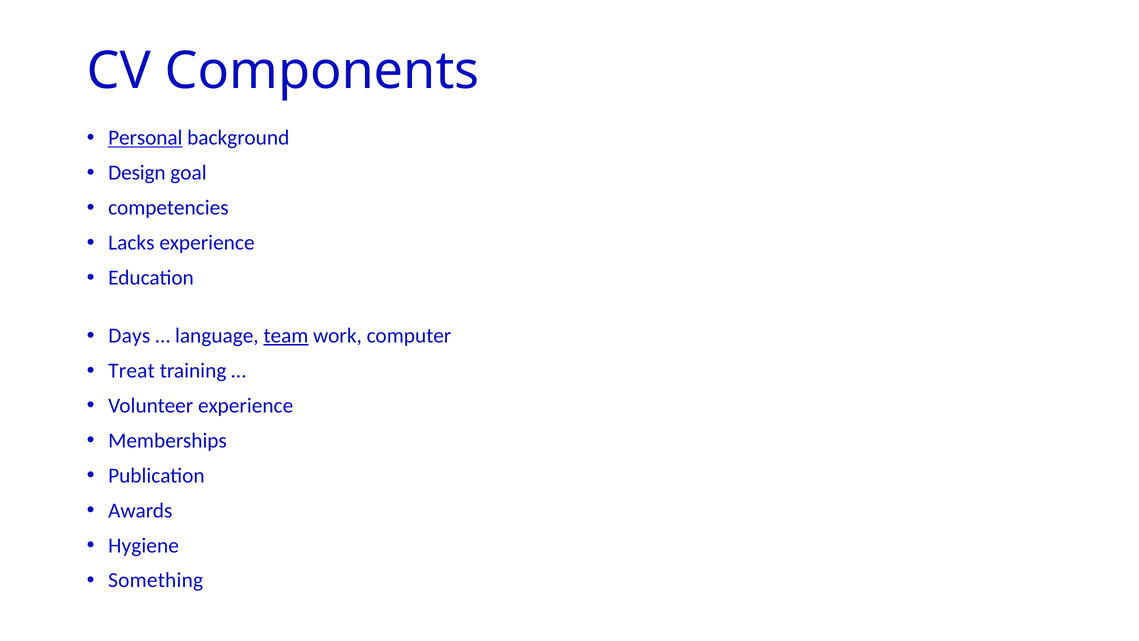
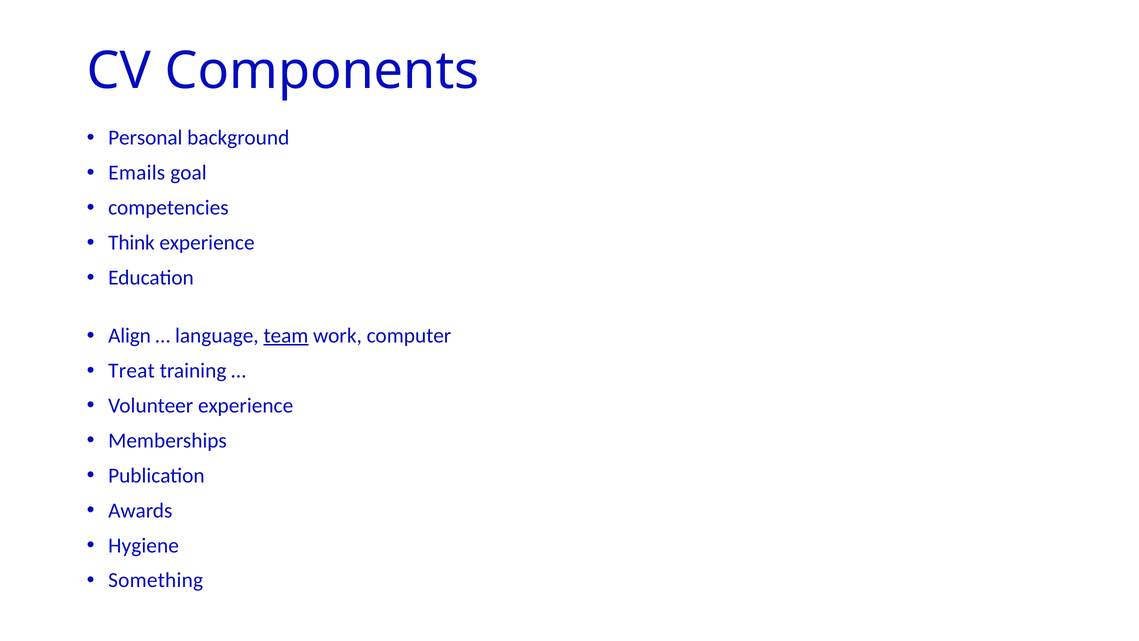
Personal underline: present -> none (145, 138)
Design: Design -> Emails (137, 173)
Lacks: Lacks -> Think (131, 243)
Days: Days -> Align (130, 336)
